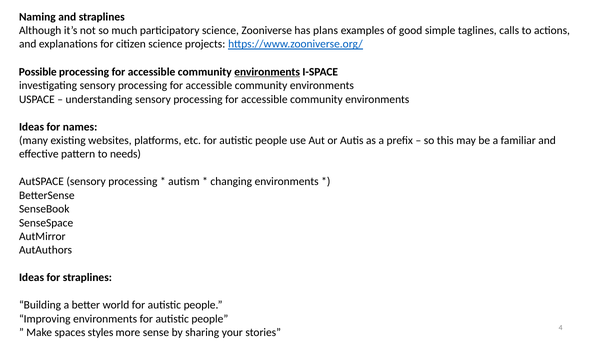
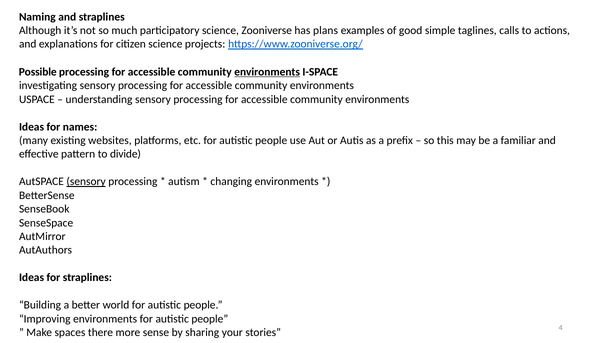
needs: needs -> divide (125, 154)
sensory underline: none -> present (86, 181)
styles: styles -> there (101, 332)
